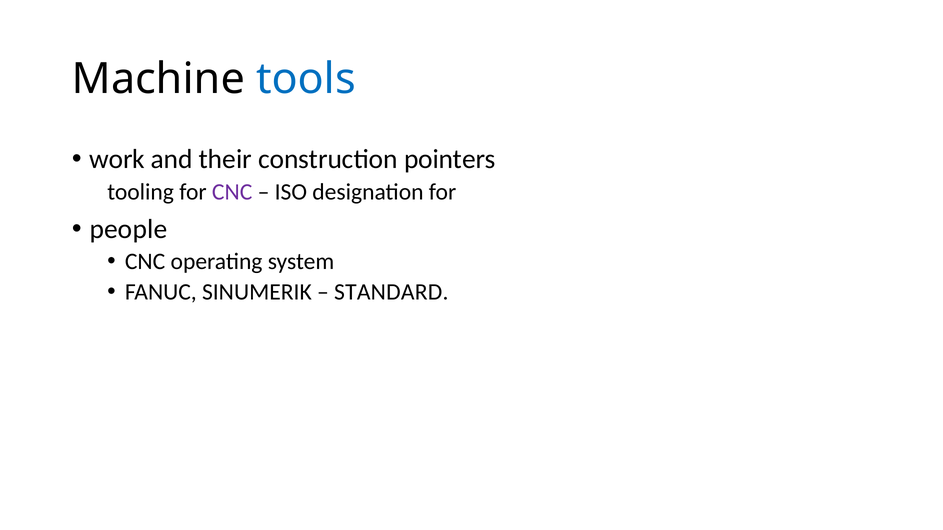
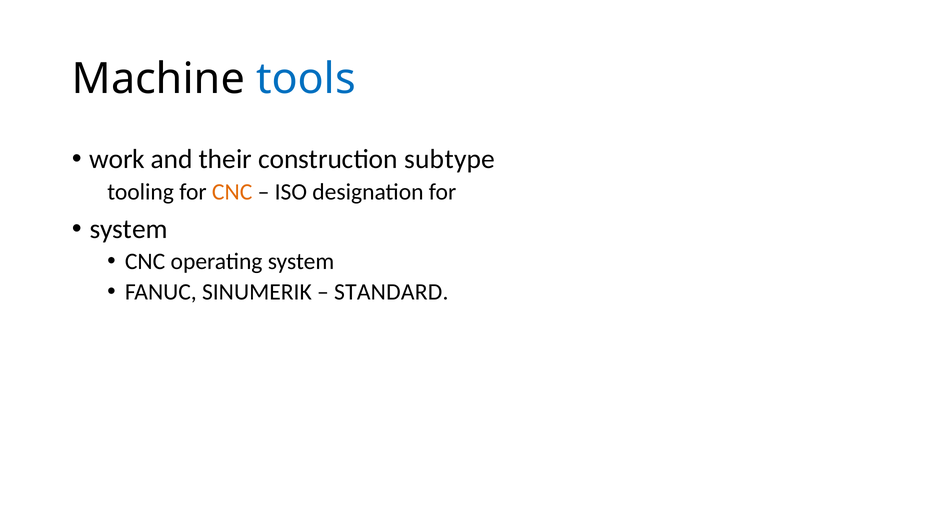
pointers: pointers -> subtype (450, 159)
CNC colour: purple -> orange (232, 192)
people: people -> system (129, 229)
